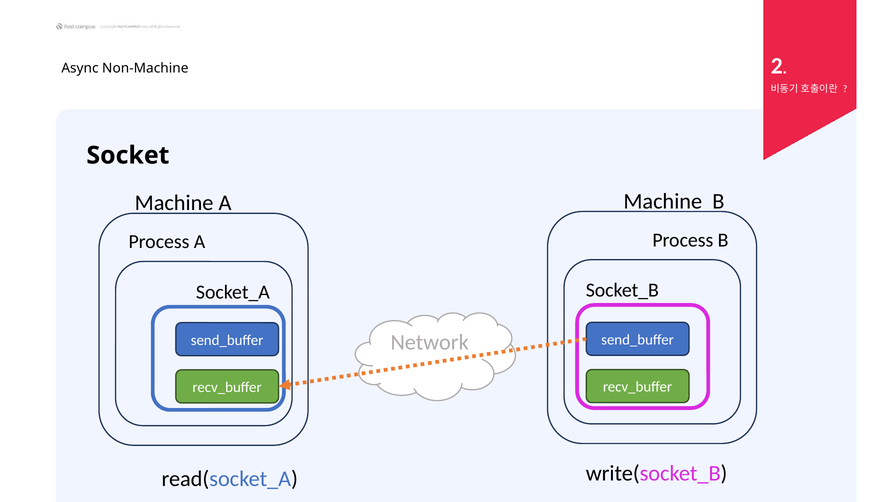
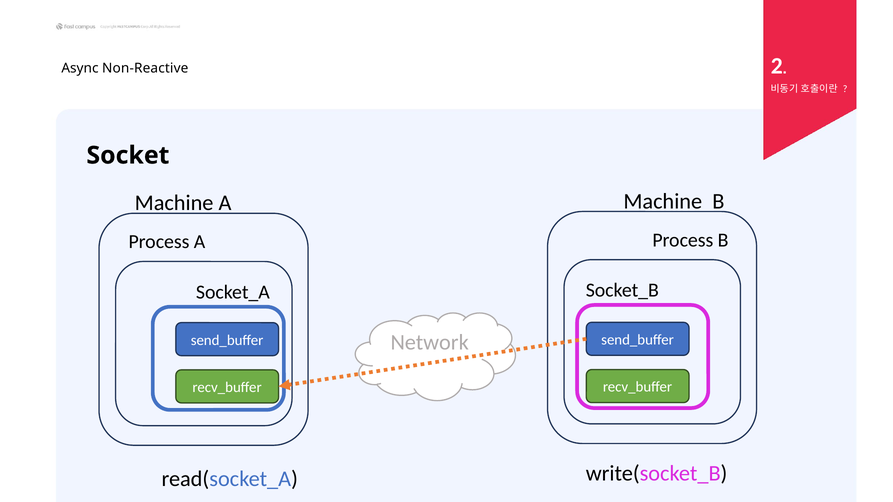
Non-Machine: Non-Machine -> Non-Reactive (145, 69)
